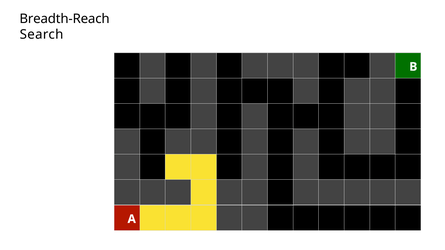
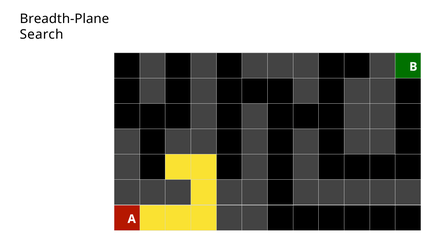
Breadth-Reach: Breadth-Reach -> Breadth-Plane (64, 19)
